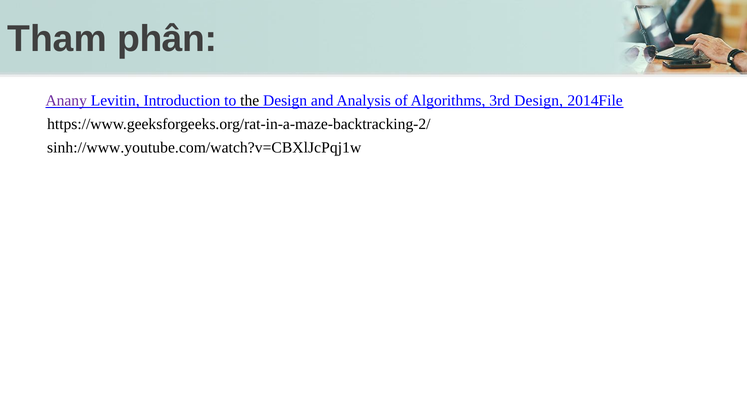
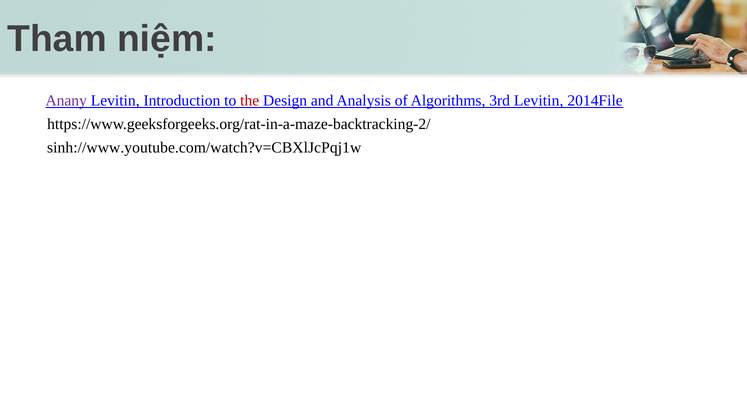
phân: phân -> niệm (167, 39)
the colour: black -> red (250, 101)
3rd Design: Design -> Levitin (539, 101)
